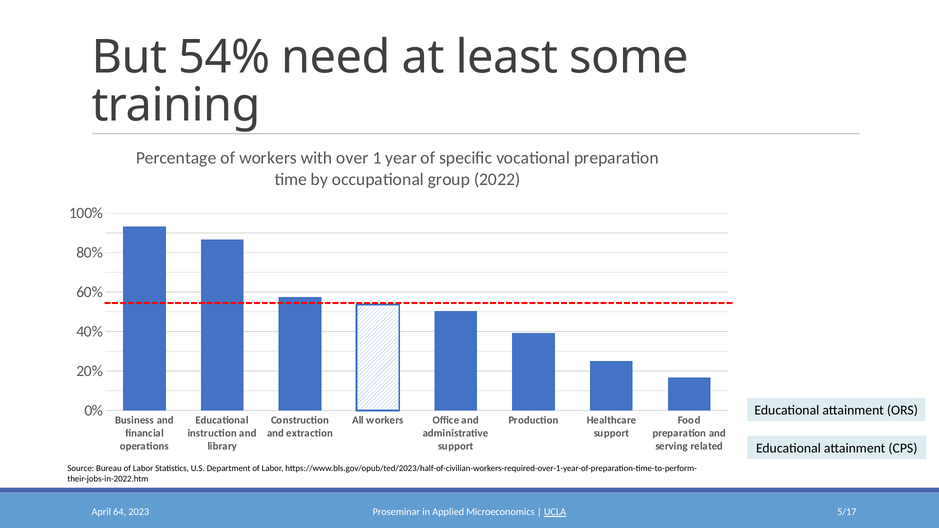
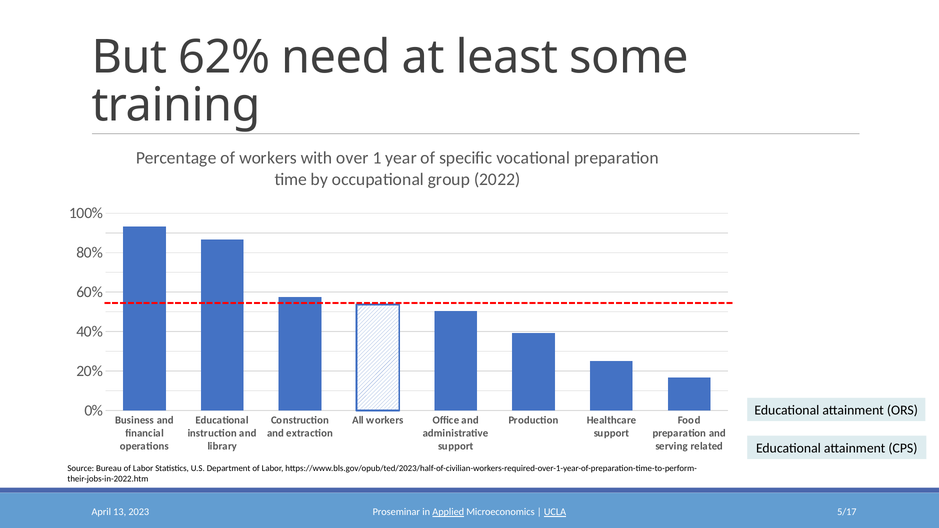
54%: 54% -> 62% (224, 57)
64: 64 -> 13 (120, 512)
Applied underline: none -> present (448, 512)
